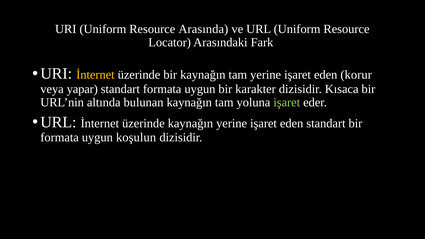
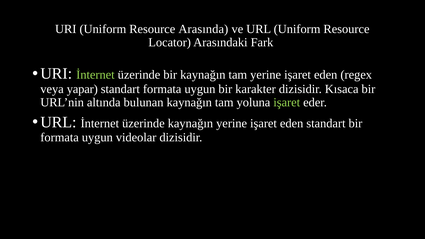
İnternet colour: yellow -> light green (95, 75)
korur: korur -> regex (356, 75)
koşulun: koşulun -> videolar (136, 137)
